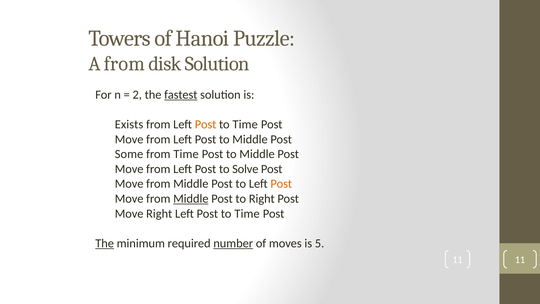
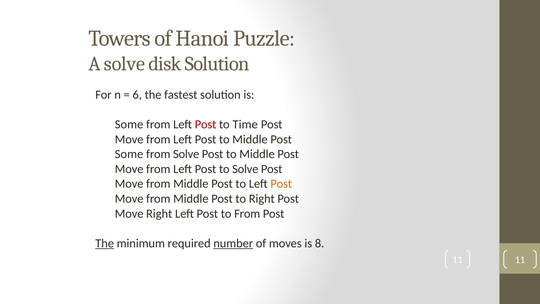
A from: from -> solve (124, 64)
2: 2 -> 6 (137, 95)
fastest underline: present -> none (181, 95)
Exists: Exists -> Some (129, 124)
Post colour: orange -> red (206, 124)
from Time: Time -> Solve (186, 154)
Middle underline: present -> none (191, 199)
Time: Time -> From (247, 213)
5: 5 -> 8 (320, 243)
